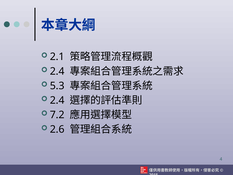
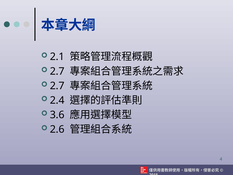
2.4: 2.4 -> 2.7 (57, 71)
5.3: 5.3 -> 2.7 (57, 86)
7.2: 7.2 -> 3.6 (57, 115)
